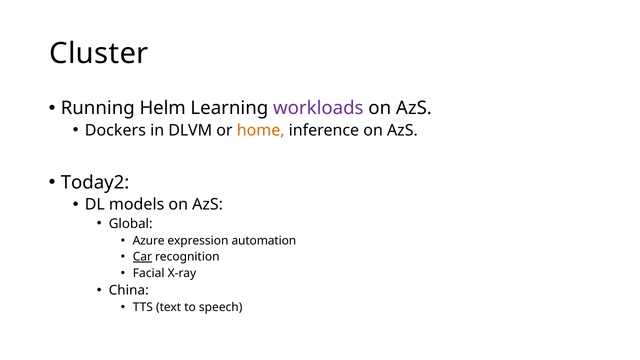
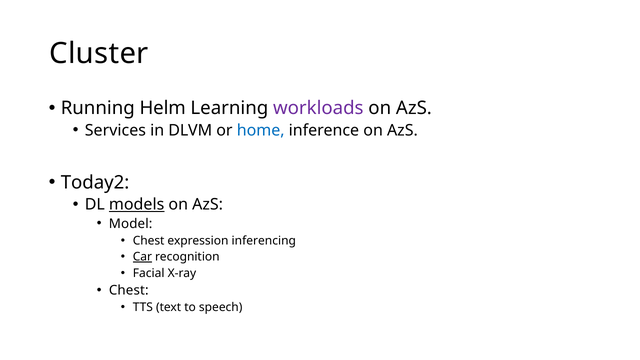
Dockers: Dockers -> Services (115, 130)
home colour: orange -> blue (261, 130)
models underline: none -> present (137, 204)
Global: Global -> Model (131, 224)
Azure: Azure -> Chest (149, 241)
automation: automation -> inferencing (264, 241)
China: China -> Chest (129, 290)
